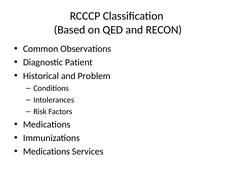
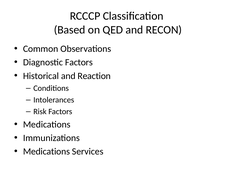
Diagnostic Patient: Patient -> Factors (79, 62)
Problem: Problem -> Reaction (94, 76)
